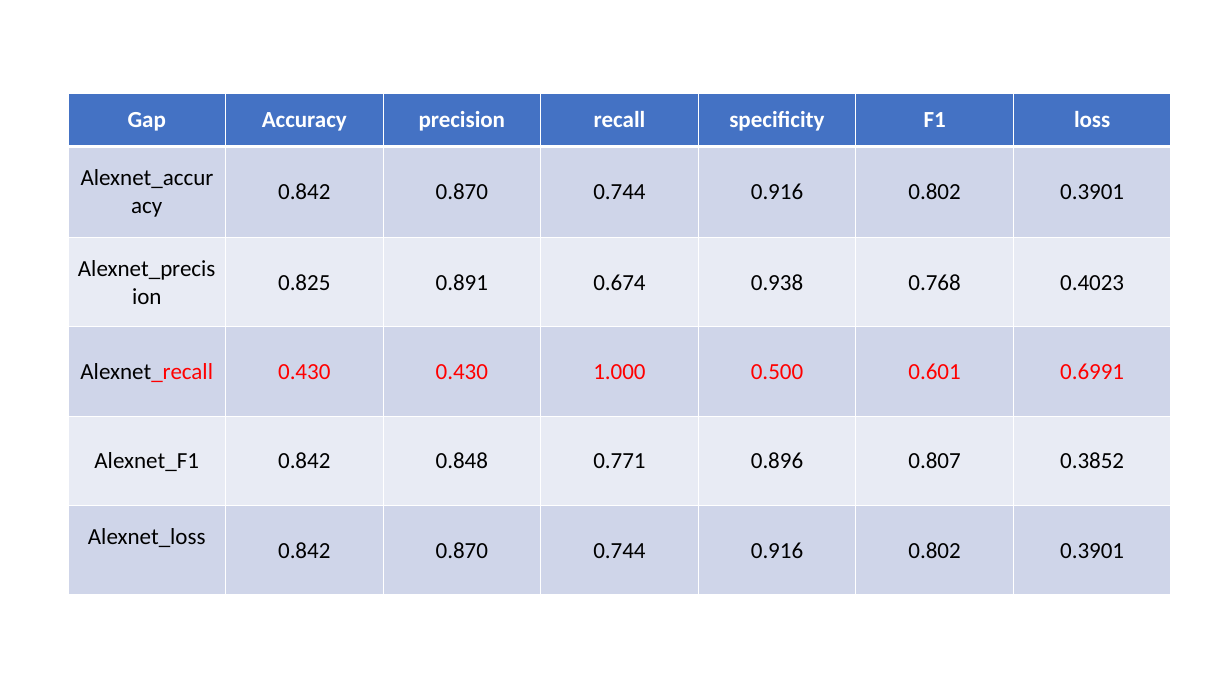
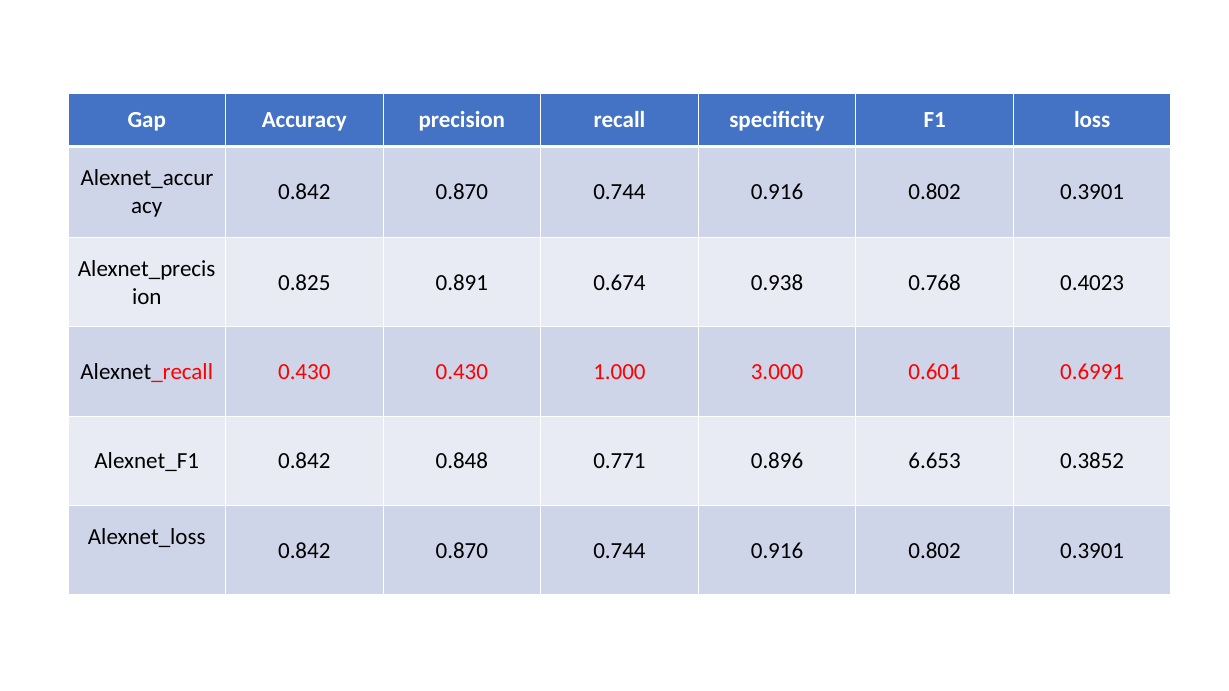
0.500: 0.500 -> 3.000 (777, 372)
0.807: 0.807 -> 6.653 (935, 461)
